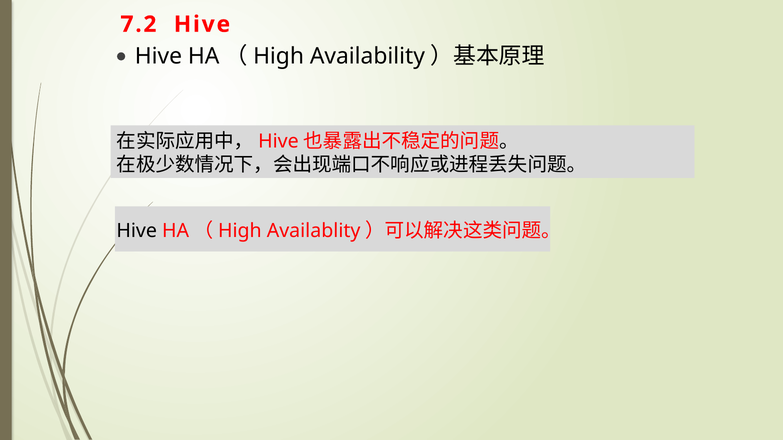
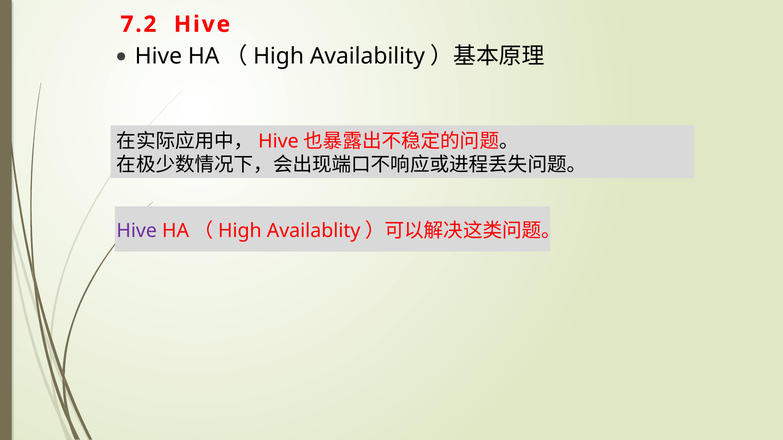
Hive colour: black -> purple (137, 231)
